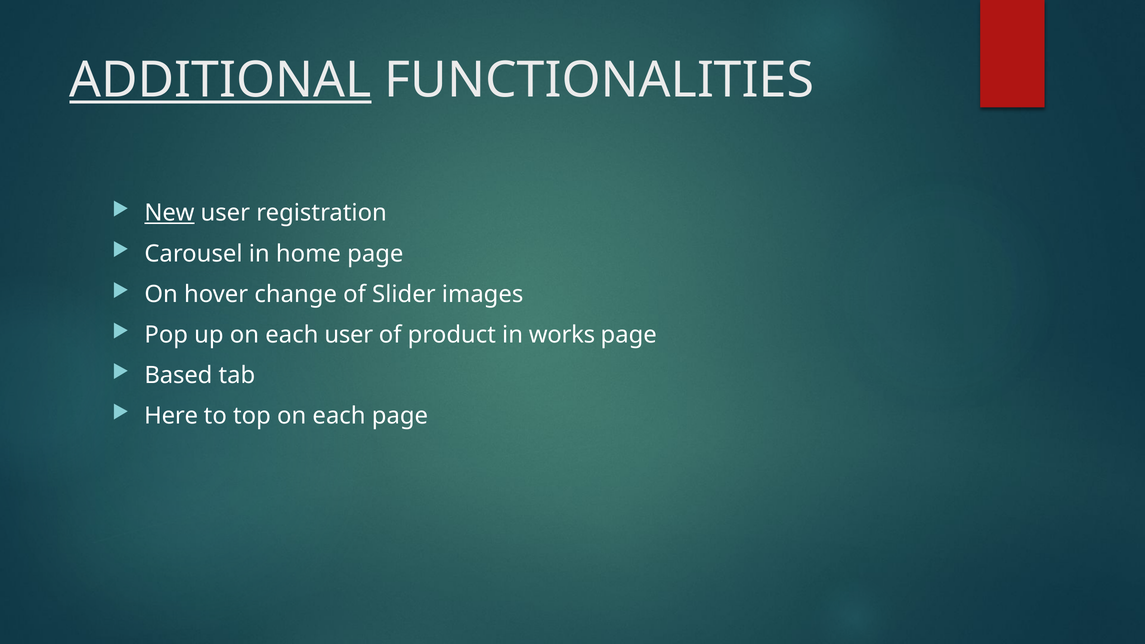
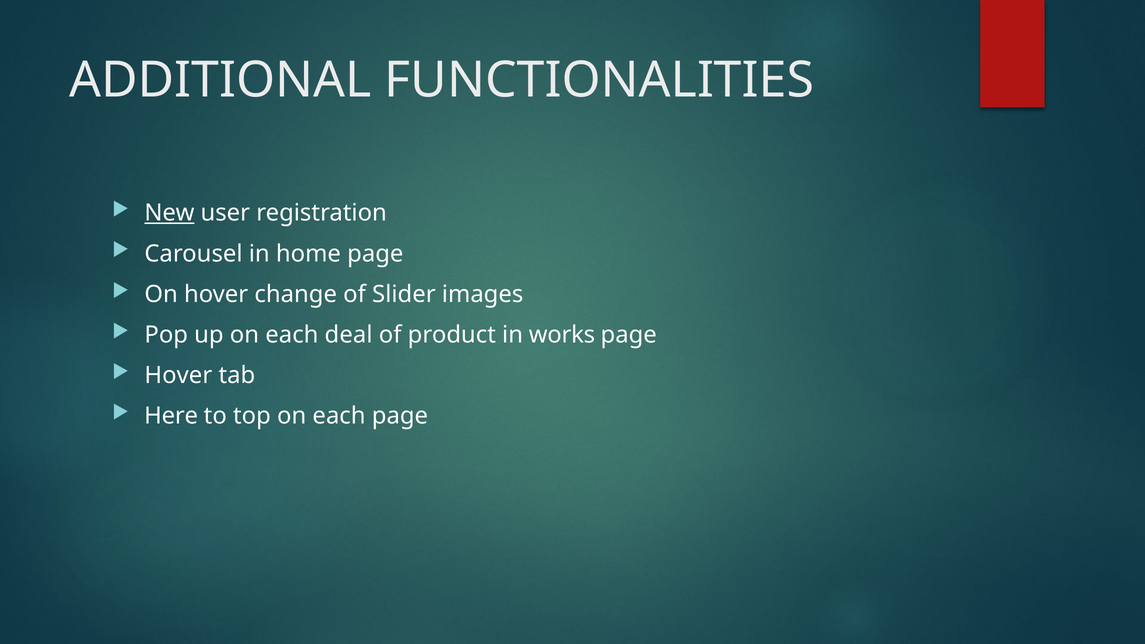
ADDITIONAL underline: present -> none (220, 80)
each user: user -> deal (349, 335)
Based: Based -> Hover (178, 375)
